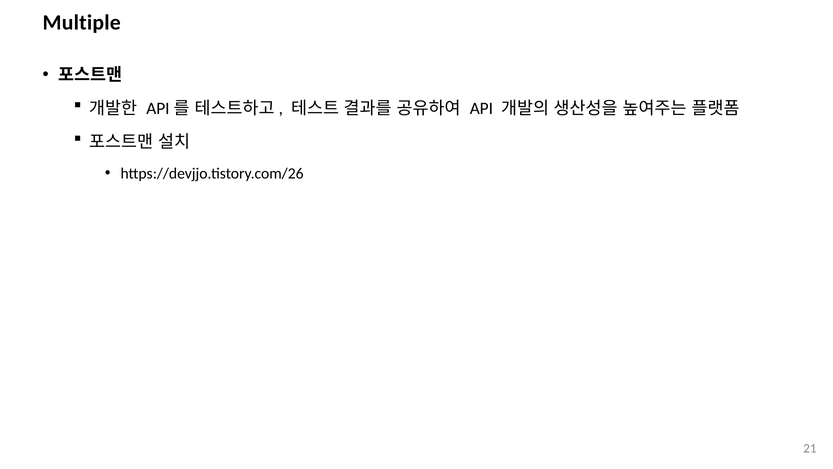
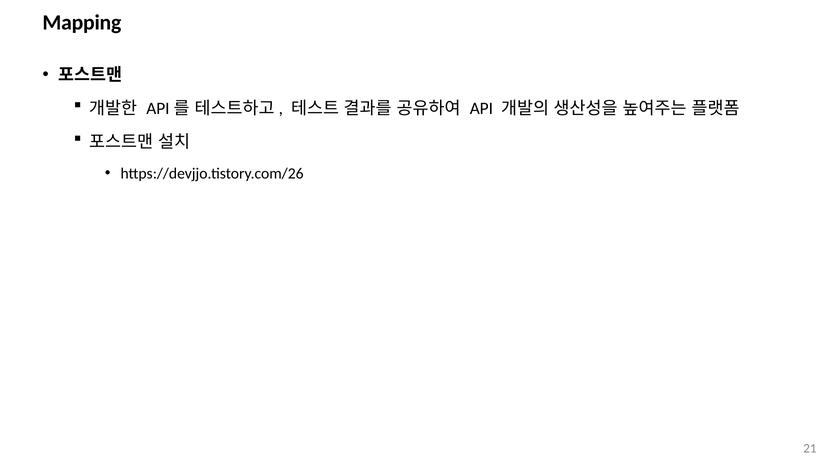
Multiple: Multiple -> Mapping (82, 23)
